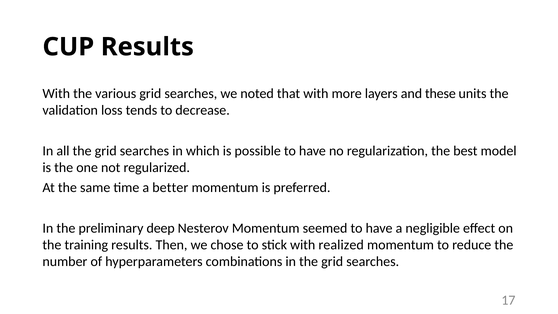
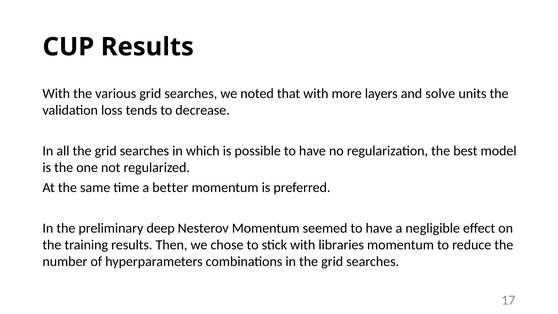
these: these -> solve (440, 93)
realized: realized -> libraries (341, 245)
